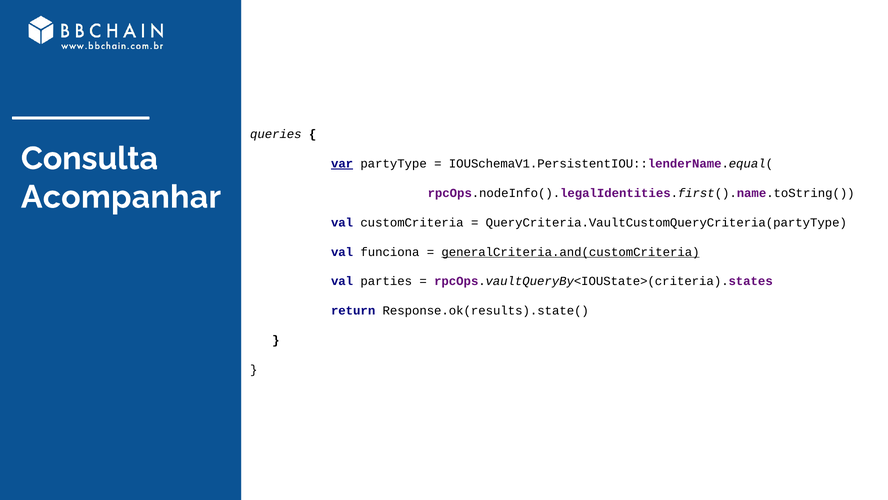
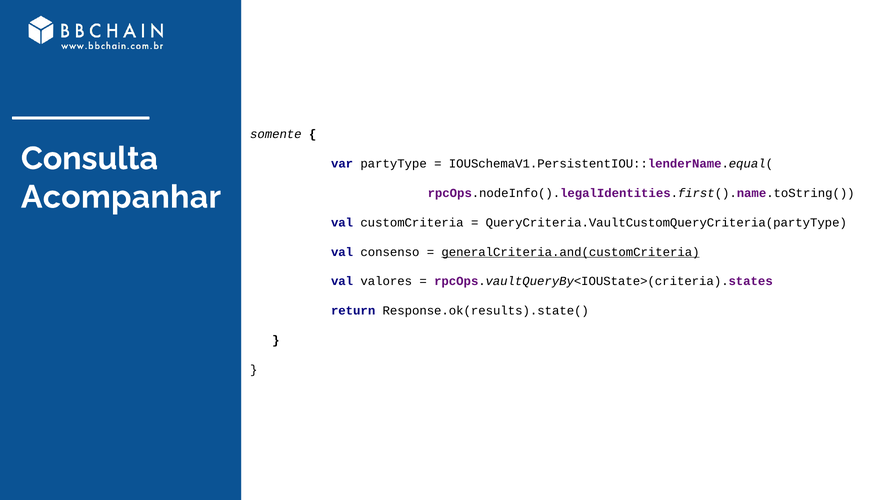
queries: queries -> somente (276, 134)
var underline: present -> none (342, 164)
funciona: funciona -> consenso (390, 252)
parties: parties -> valores (386, 281)
